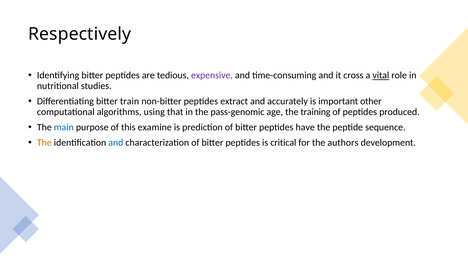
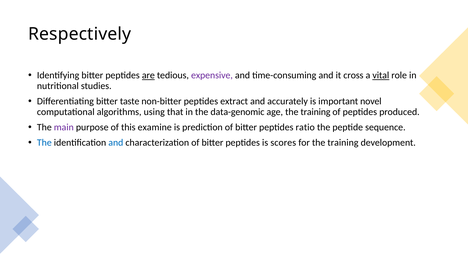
are underline: none -> present (148, 75)
train: train -> taste (130, 101)
other: other -> novel (371, 101)
pass-genomic: pass-genomic -> data-genomic (237, 112)
main colour: blue -> purple (64, 127)
have: have -> ratio (305, 127)
The colour: orange -> blue (44, 143)
critical: critical -> scores (283, 143)
for the authors: authors -> training (343, 143)
